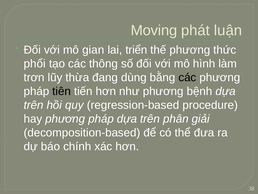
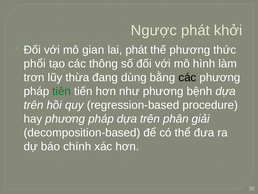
Moving: Moving -> Ngược (154, 30)
luận: luận -> khởi (228, 30)
lai triển: triển -> phát (136, 50)
tiên colour: black -> green (62, 91)
